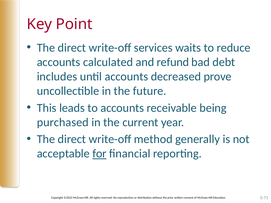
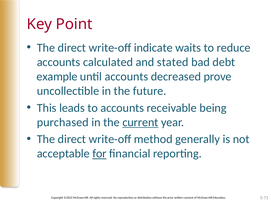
services: services -> indicate (153, 48)
refund: refund -> stated (173, 62)
includes: includes -> example (57, 77)
current underline: none -> present (140, 122)
